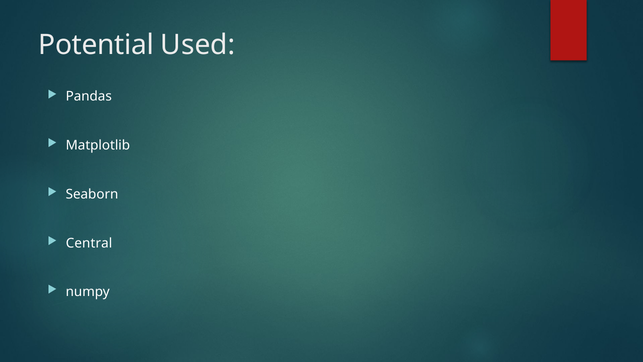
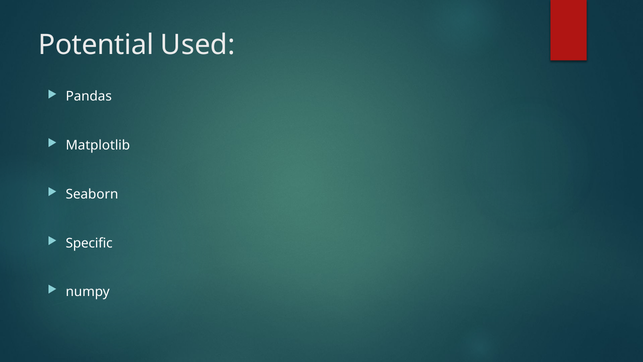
Central: Central -> Specific (89, 243)
